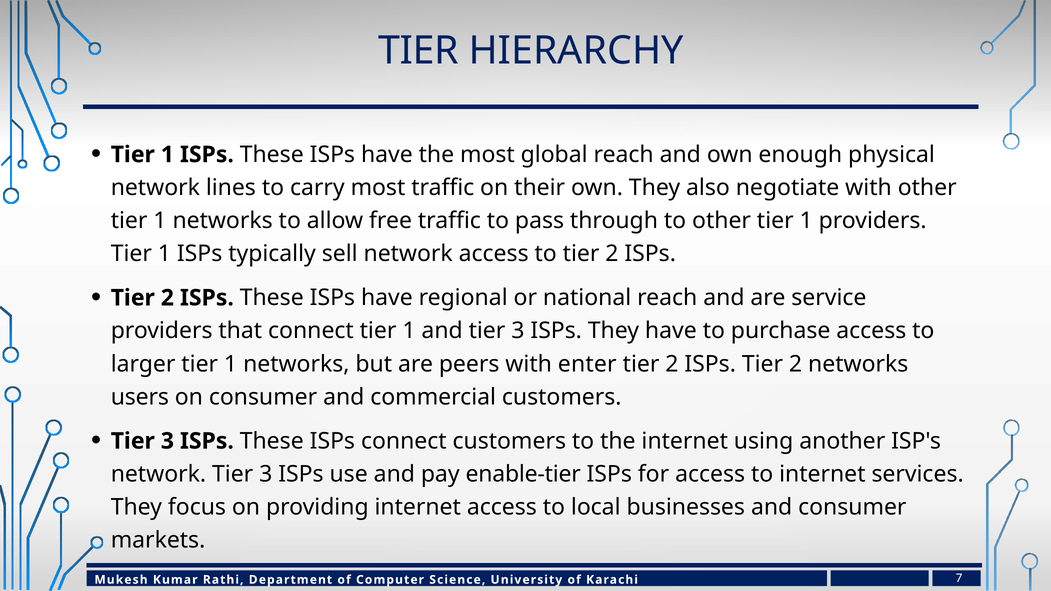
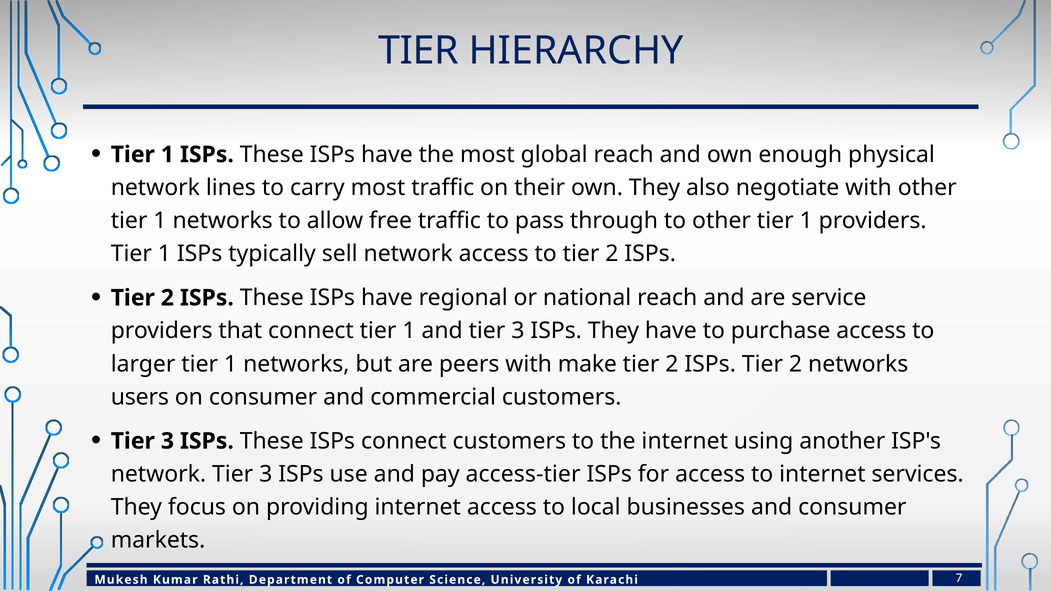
enter: enter -> make (587, 364)
enable-tier: enable-tier -> access-tier (523, 474)
